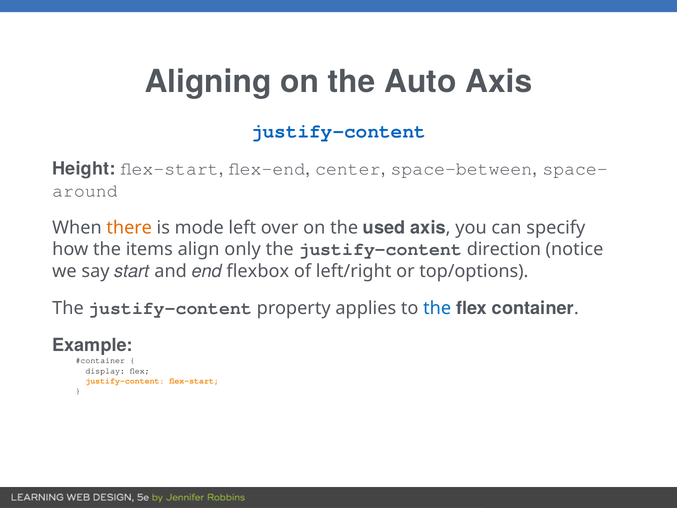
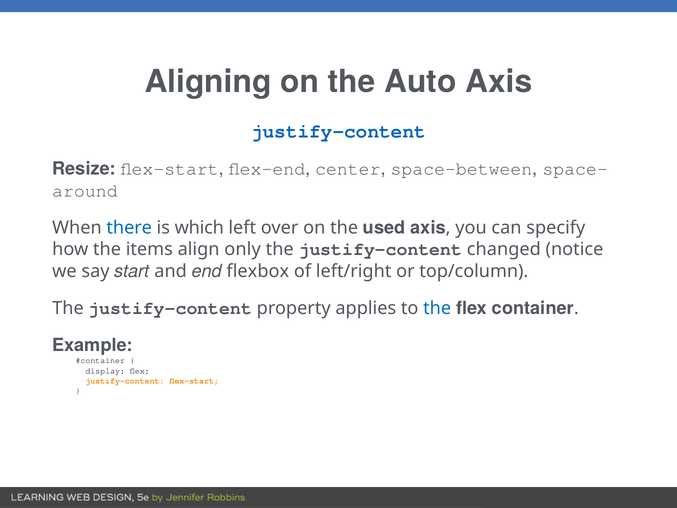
Height: Height -> Resize (84, 169)
there colour: orange -> blue (129, 227)
mode: mode -> which (199, 227)
direction: direction -> changed (504, 249)
top/options: top/options -> top/column (474, 271)
